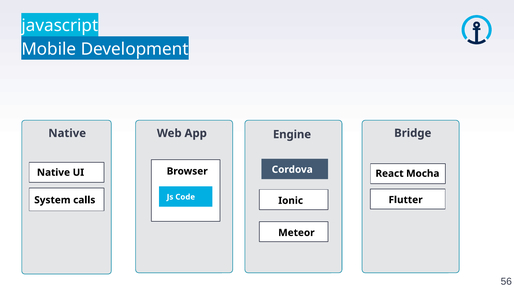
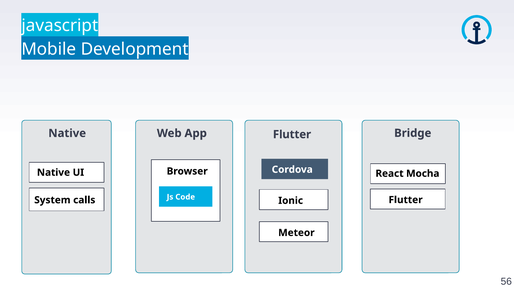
Engine: Engine -> Flutter (292, 134)
